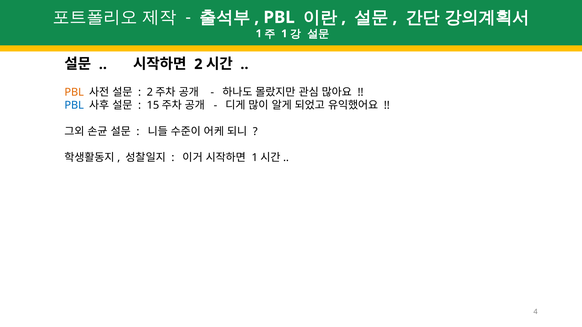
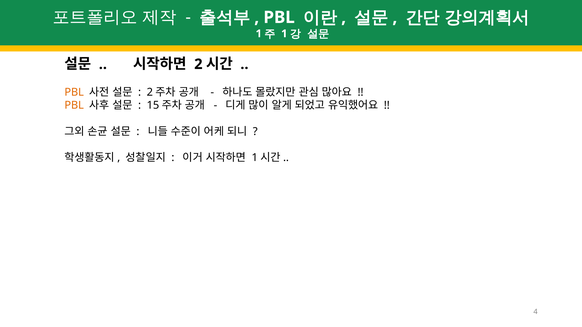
PBL colour: blue -> orange (74, 105)
